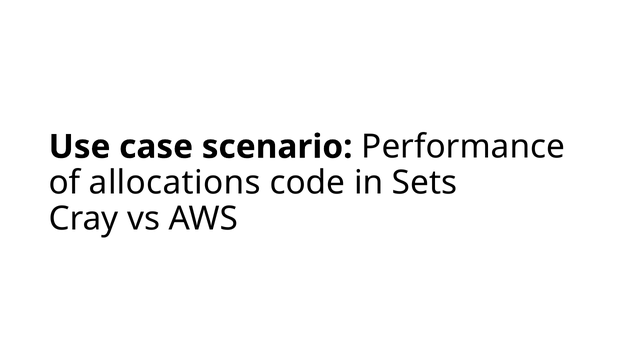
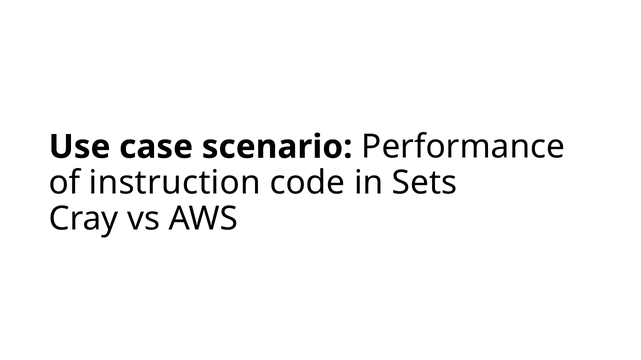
allocations: allocations -> instruction (175, 183)
